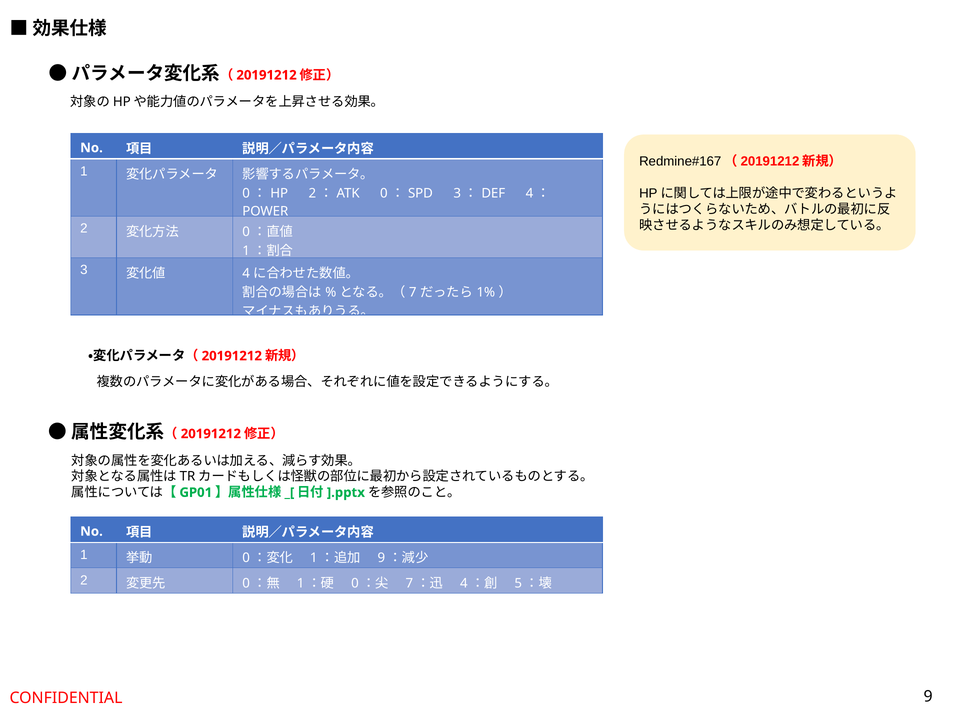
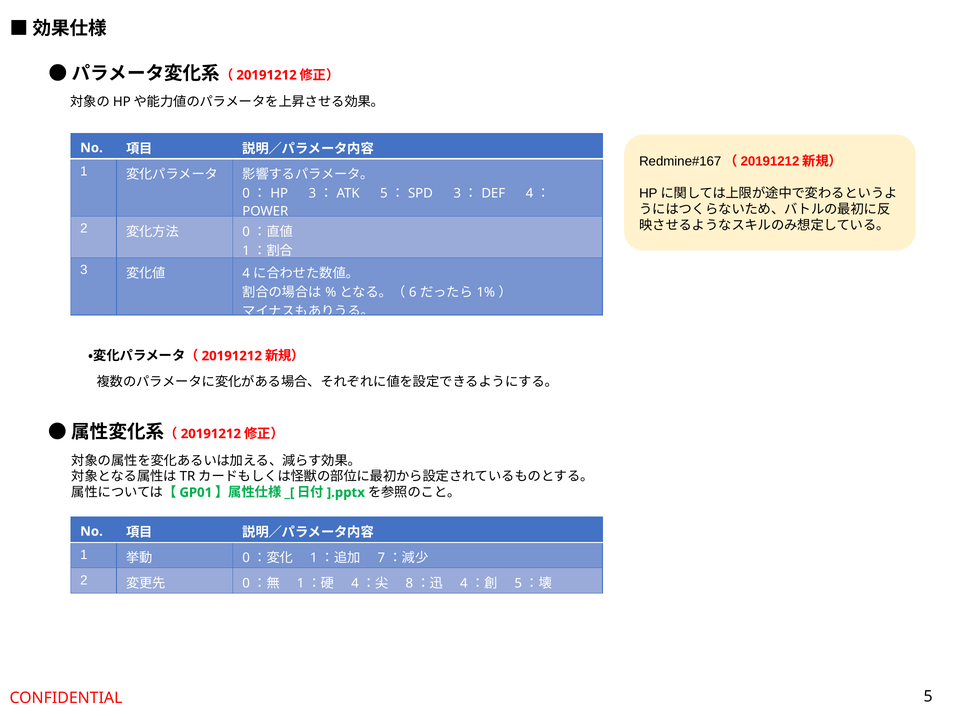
2: 2 -> 3 (312, 193)
0: 0 -> 5 (384, 193)
7: 7 -> 6 (413, 292)
9: 9 -> 7 (381, 558)
0: 0 -> 4 (355, 583)
7: 7 -> 8 (409, 583)
CONFIDENTIAL 9: 9 -> 5 (928, 696)
